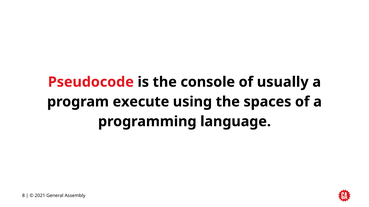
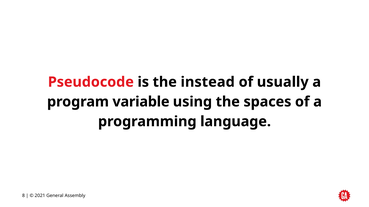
console: console -> instead (208, 82)
execute: execute -> variable (141, 102)
